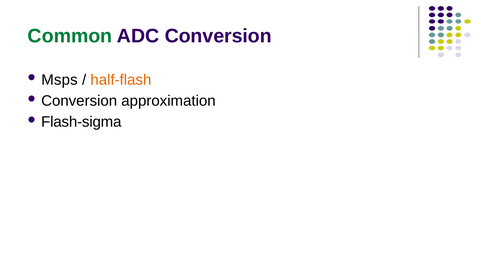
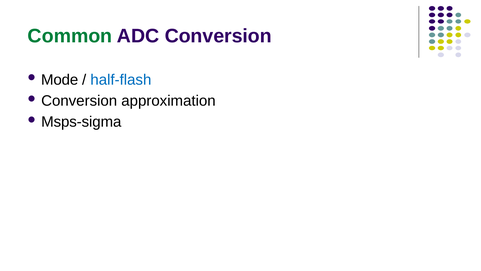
Msps: Msps -> Mode (60, 80)
half-flash colour: orange -> blue (121, 80)
Flash-sigma: Flash-sigma -> Msps-sigma (81, 122)
